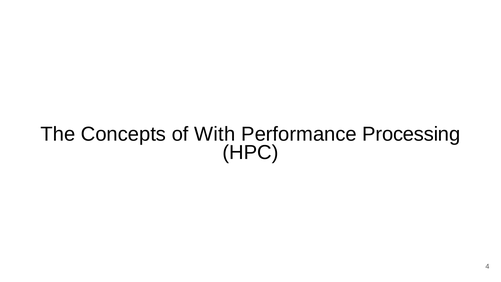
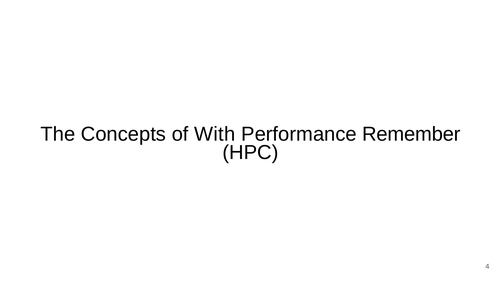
Processing: Processing -> Remember (411, 134)
